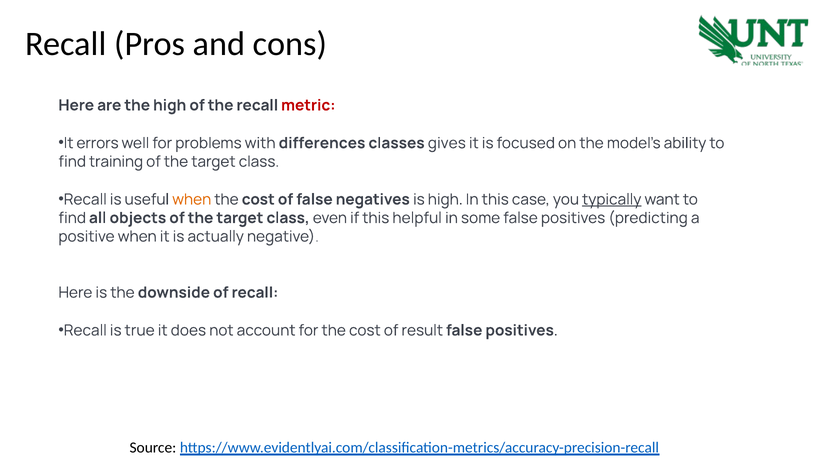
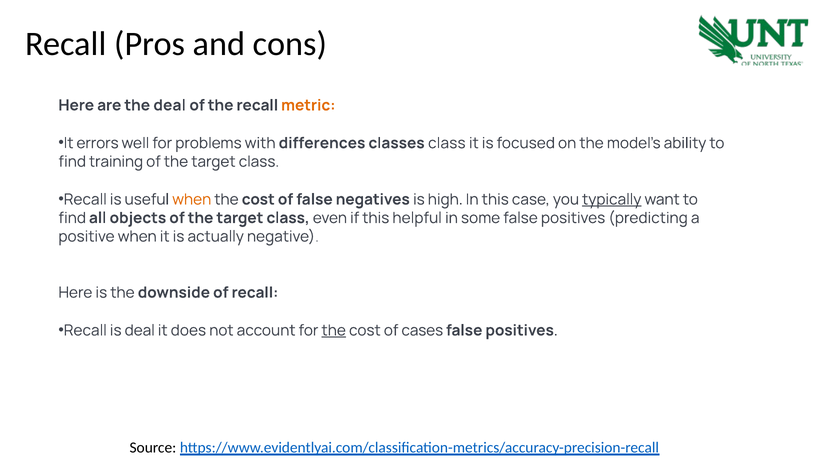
the high: high -> deal (170, 105)
metric colour: red -> orange (308, 105)
classes gives: gives -> class (447, 143)
is true: true -> deal (140, 330)
the underline: none -> present (334, 330)
result: result -> cases (422, 330)
